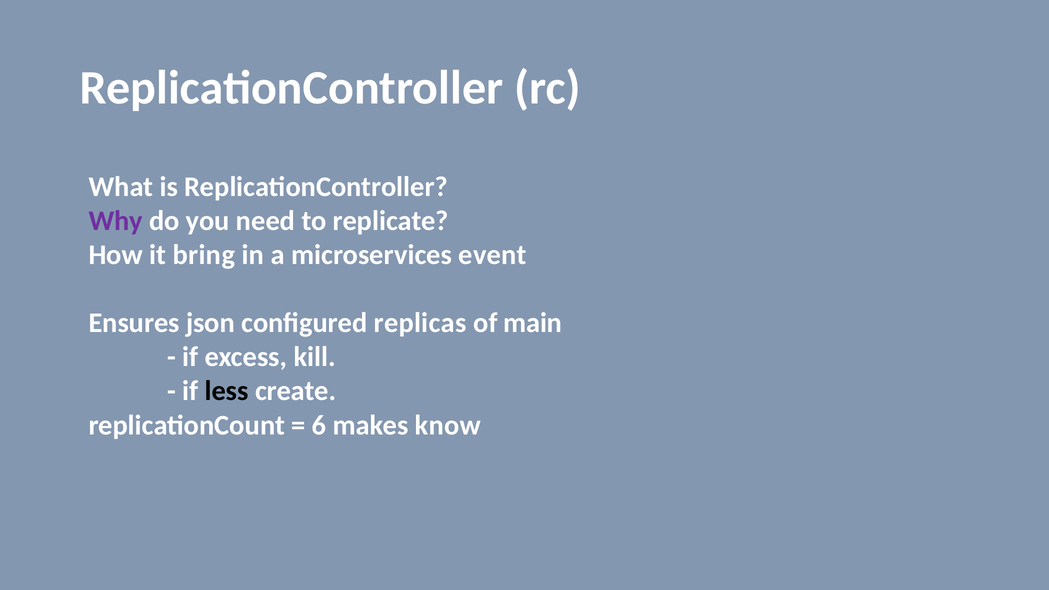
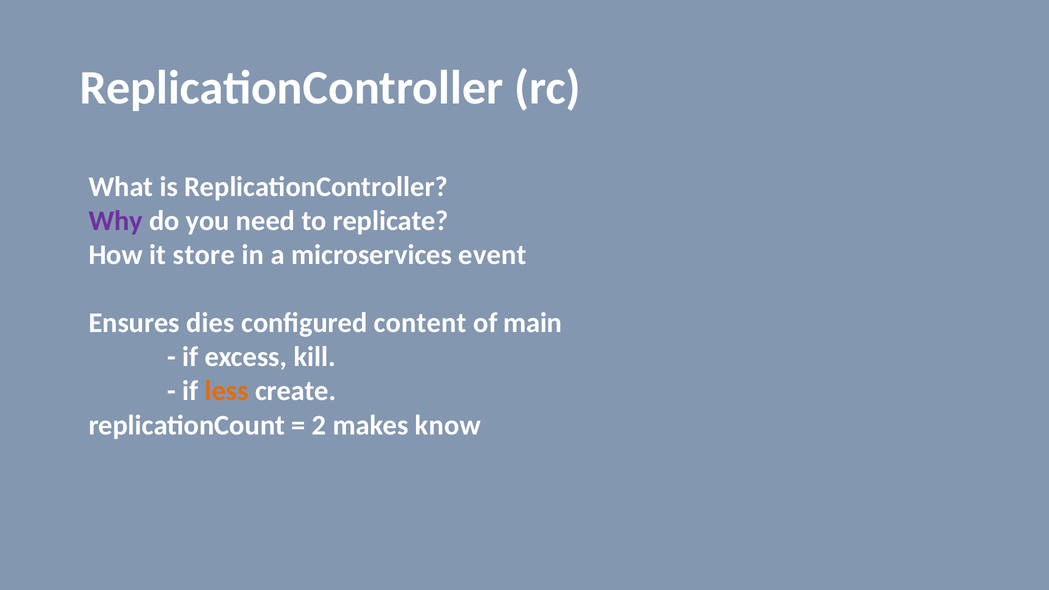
bring: bring -> store (204, 255)
json: json -> dies (210, 323)
replicas: replicas -> content (420, 323)
less colour: black -> orange (227, 391)
6: 6 -> 2 (319, 425)
